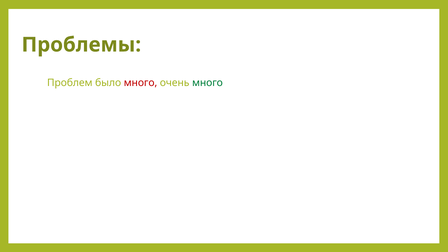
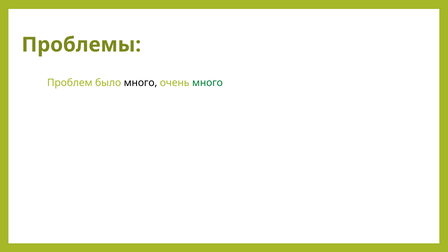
много colour: red -> black (141, 83)
